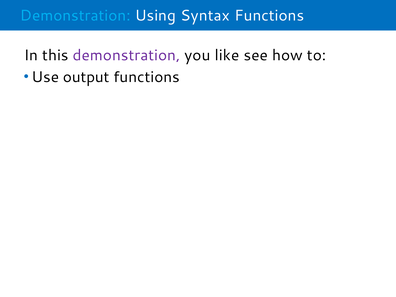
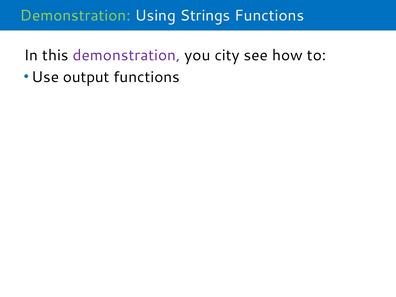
Demonstration colour: light blue -> light green (75, 16)
Syntax: Syntax -> Strings (205, 16)
like: like -> city (227, 55)
